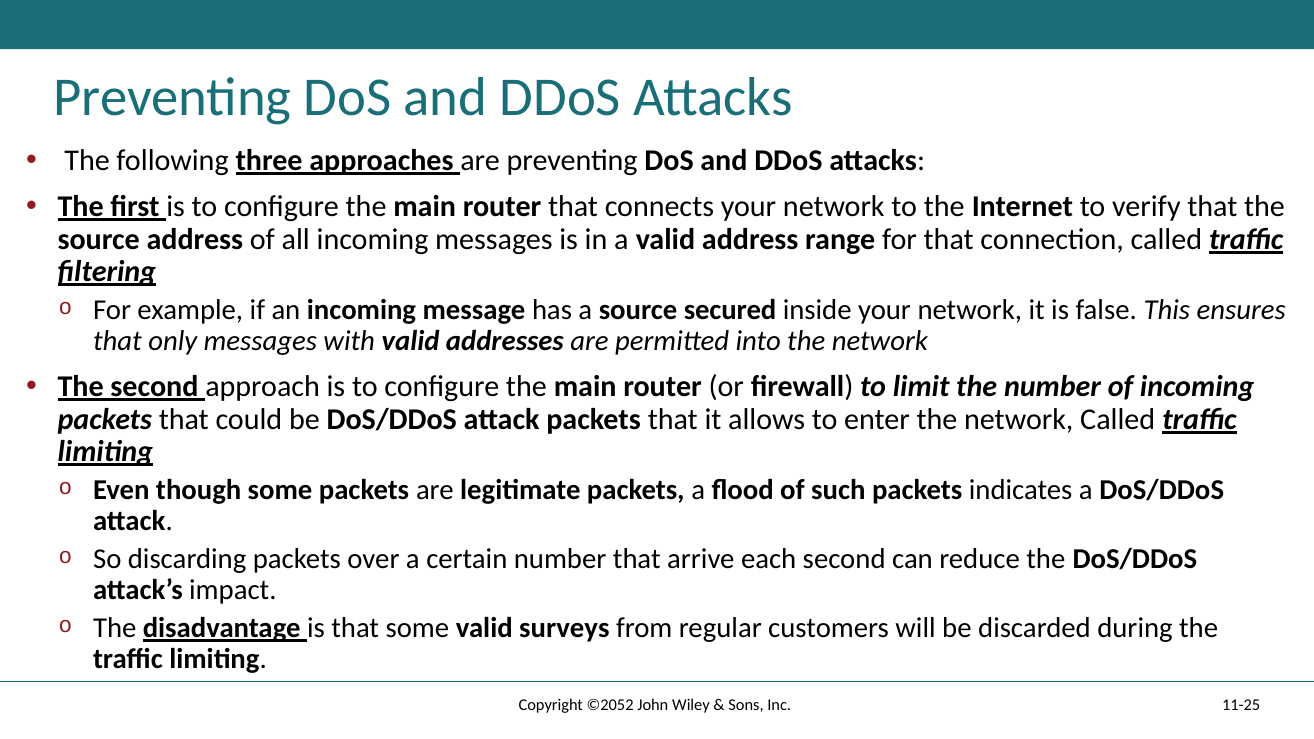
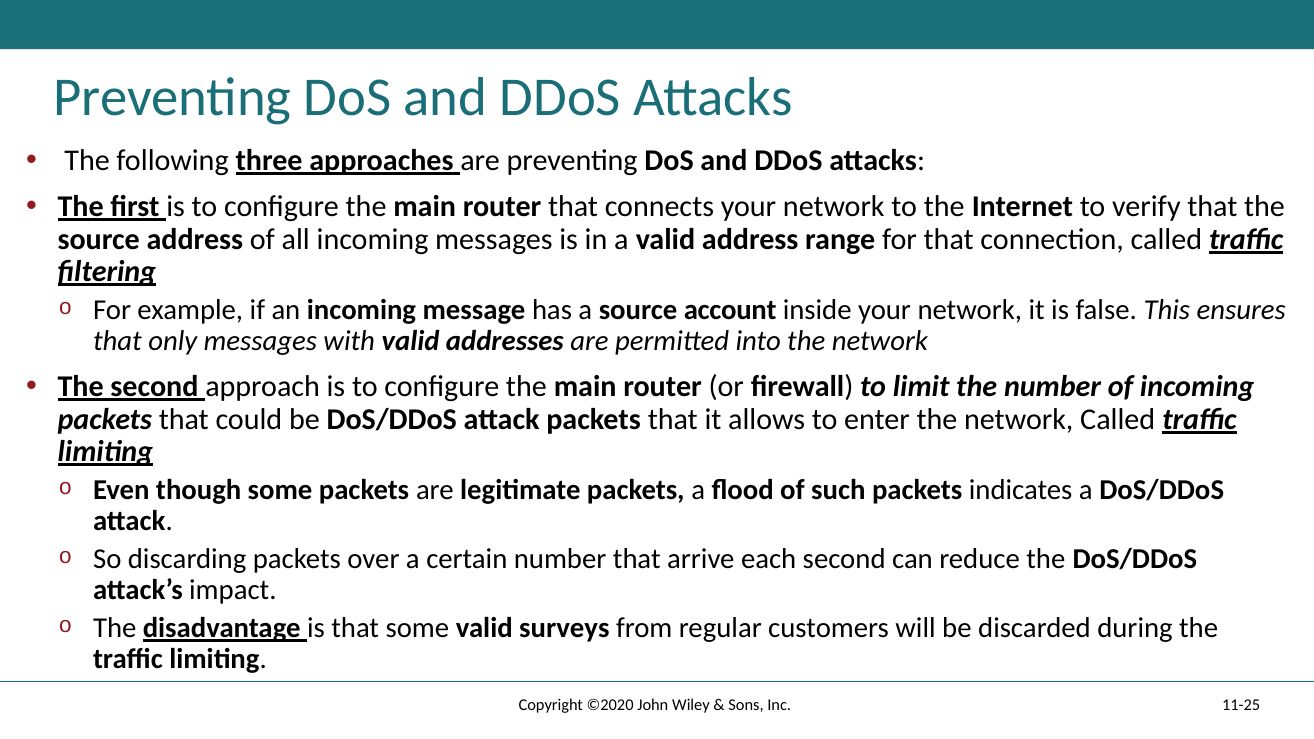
secured: secured -> account (730, 310)
©2052: ©2052 -> ©2020 (610, 706)
